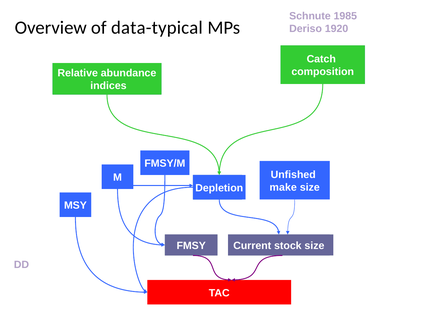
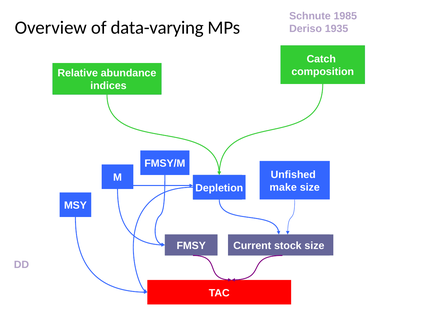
data-typical: data-typical -> data-varying (157, 28)
1920: 1920 -> 1935 (337, 29)
